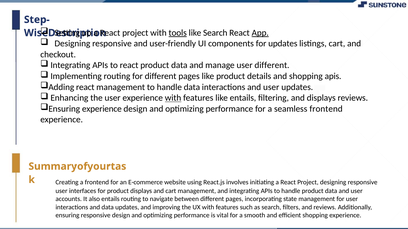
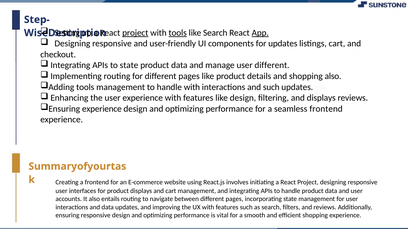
project underline: none -> present (135, 33)
to react: react -> state (129, 65)
shopping apis: apis -> also (333, 76)
react: react -> tools (85, 87)
handle data: data -> with (192, 87)
interactions and user: user -> such (271, 87)
with underline: present -> none (173, 98)
like entails: entails -> design (243, 98)
